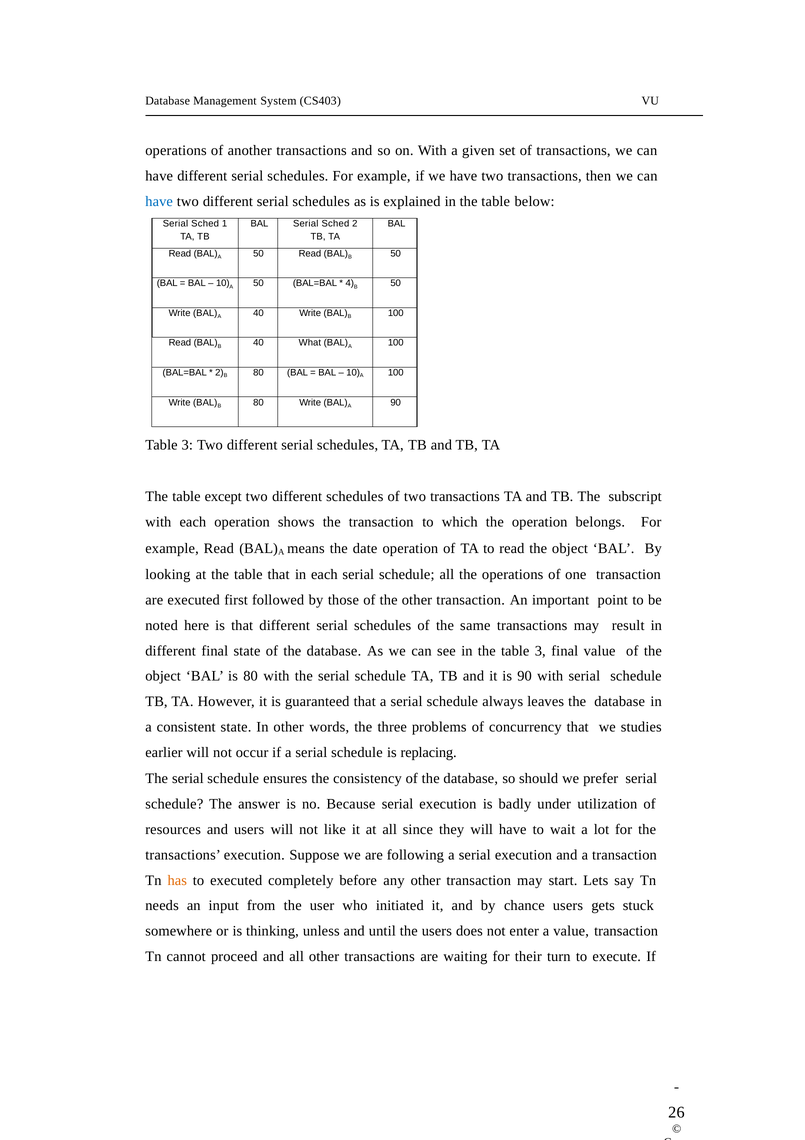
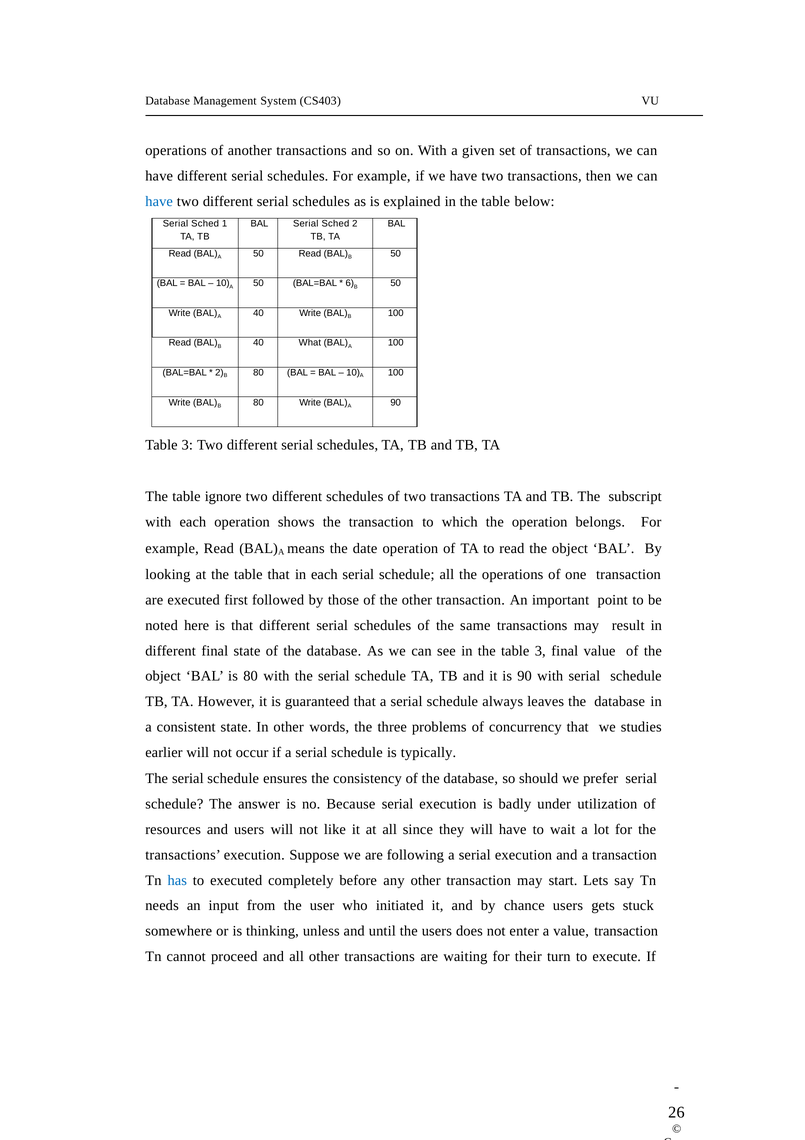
4: 4 -> 6 (350, 283)
except: except -> ignore (223, 496)
replacing: replacing -> typically (429, 752)
has colour: orange -> blue (177, 880)
